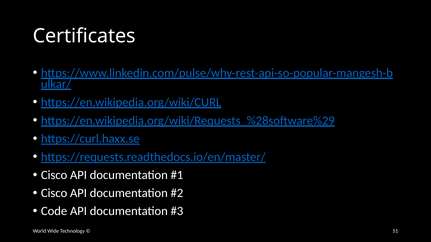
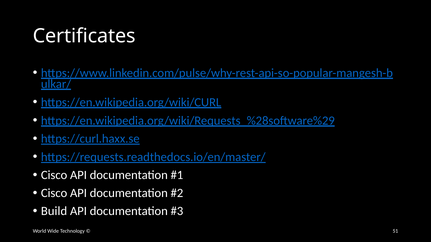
Code: Code -> Build (54, 212)
